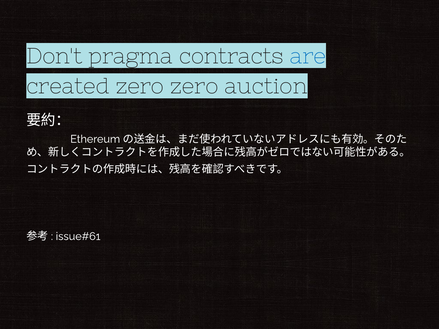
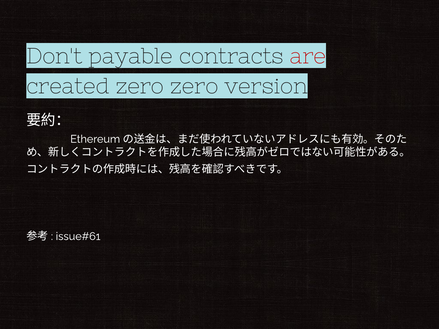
pragma: pragma -> payable (131, 56)
are colour: blue -> red (308, 56)
auction: auction -> version (266, 86)
